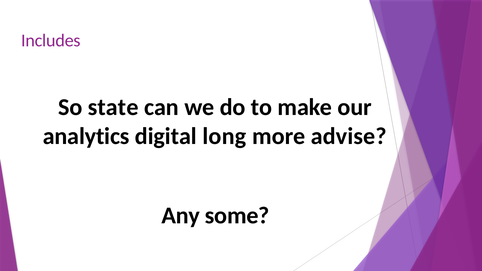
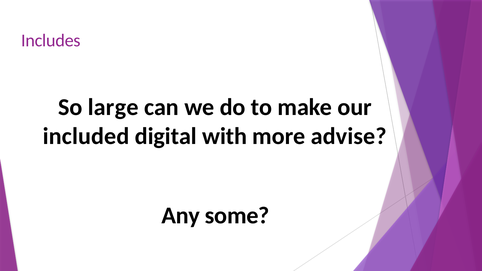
state: state -> large (113, 107)
analytics: analytics -> included (86, 136)
long: long -> with (225, 136)
